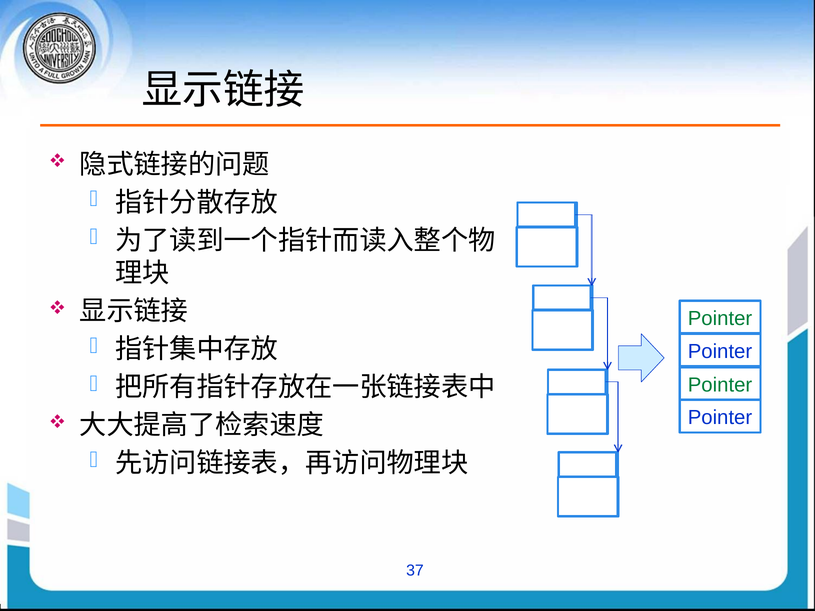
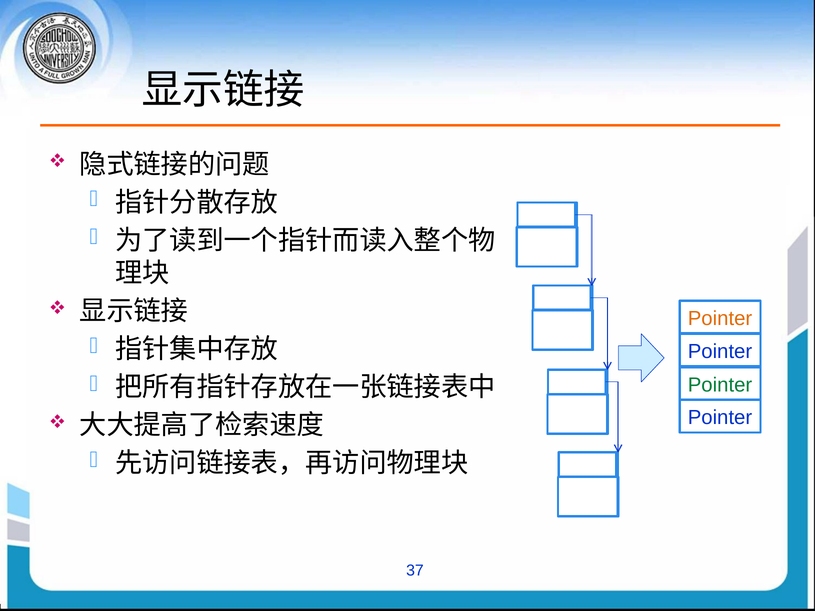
Pointer colour: green -> orange (720, 319)
